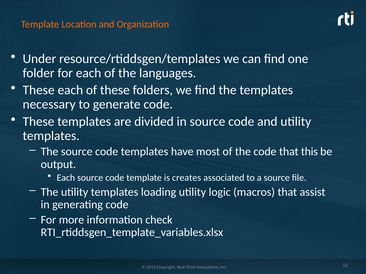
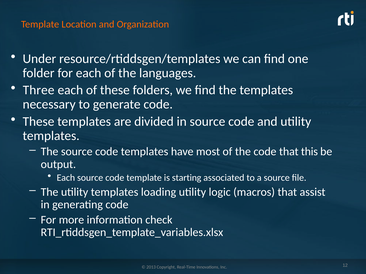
These: These -> Three (39, 90)
creates: creates -> starting (187, 178)
